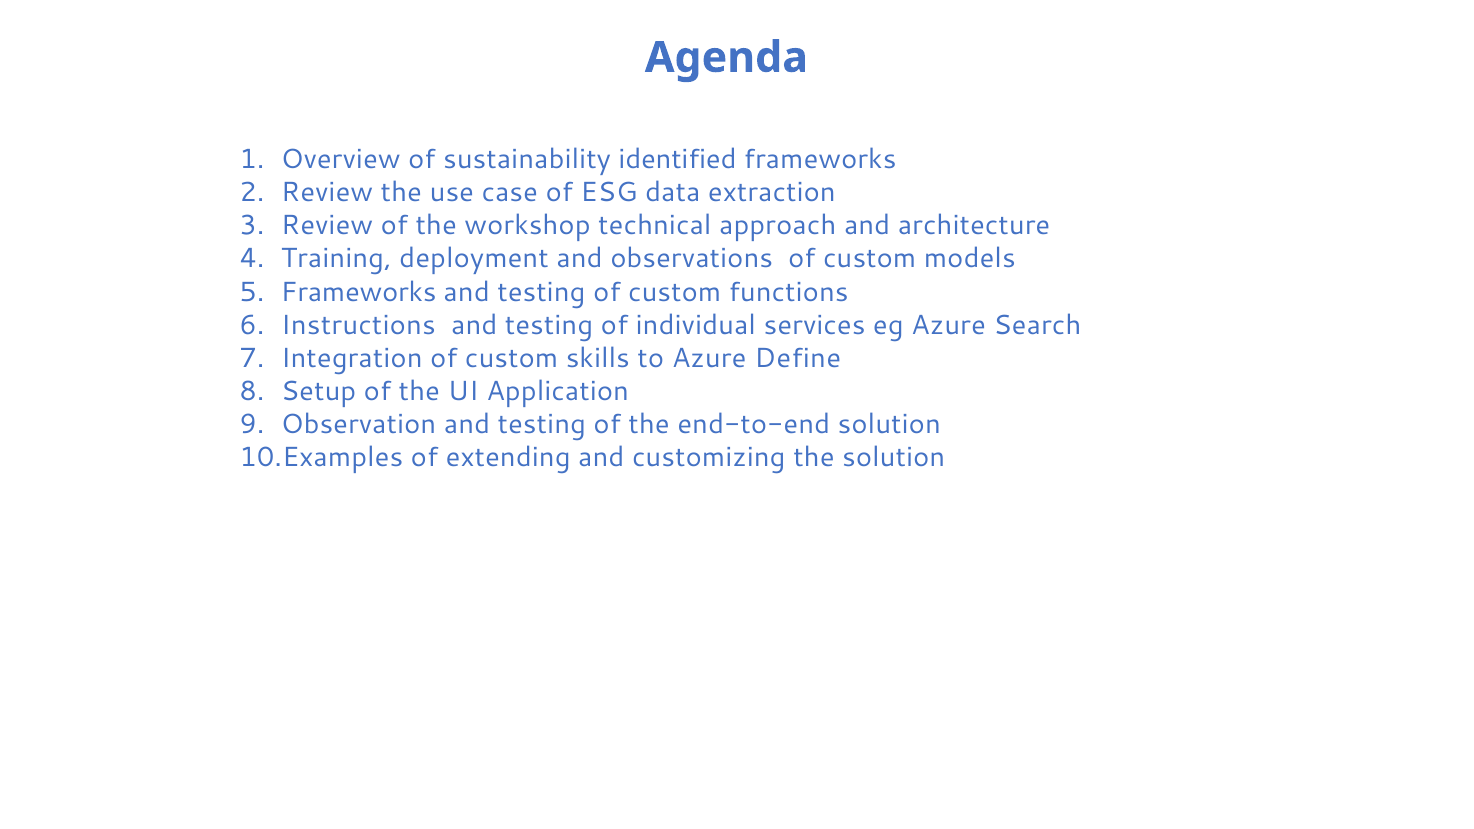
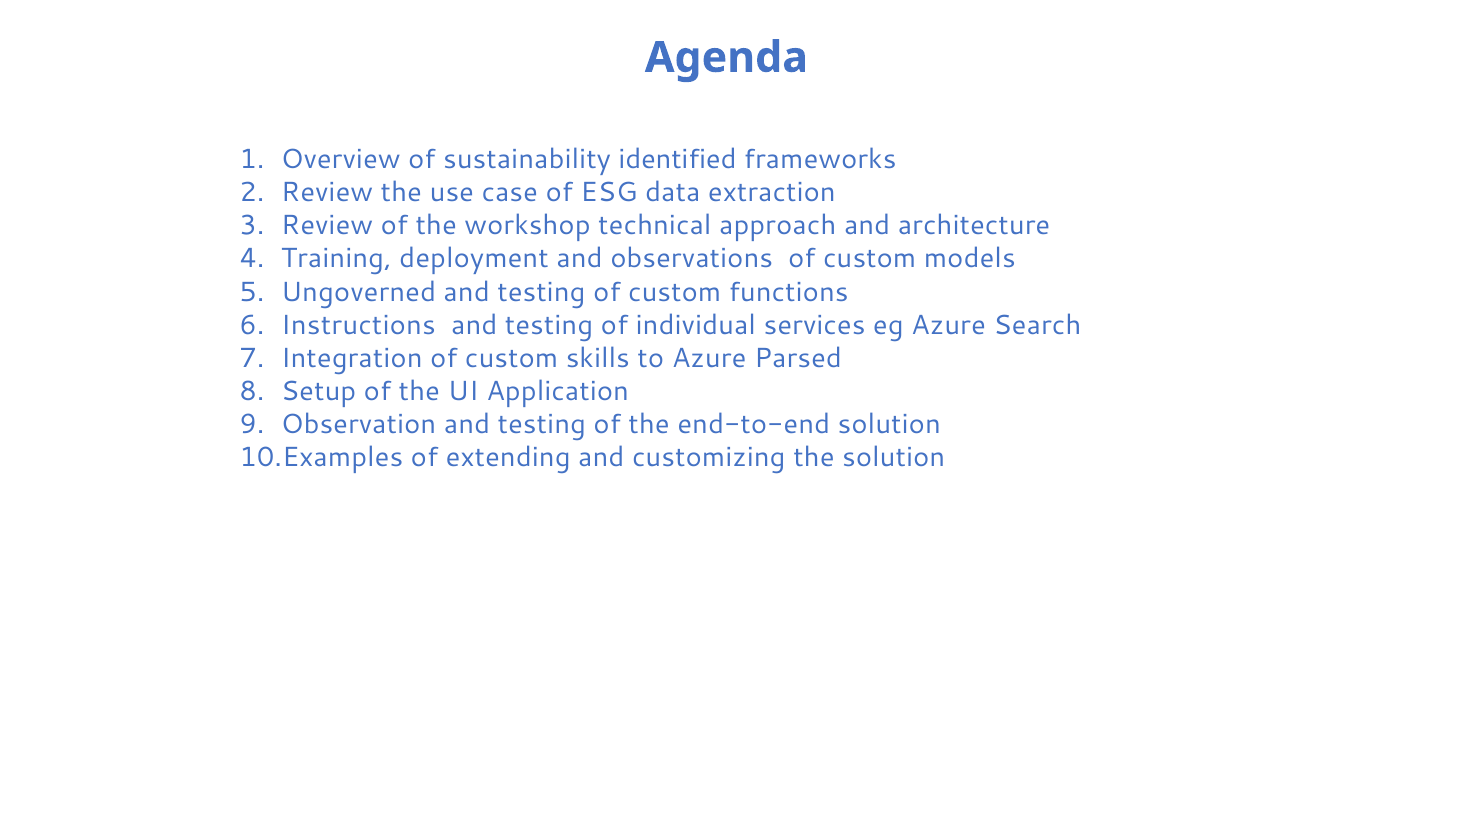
Frameworks: Frameworks -> Ungoverned (358, 292)
Define: Define -> Parsed (798, 358)
